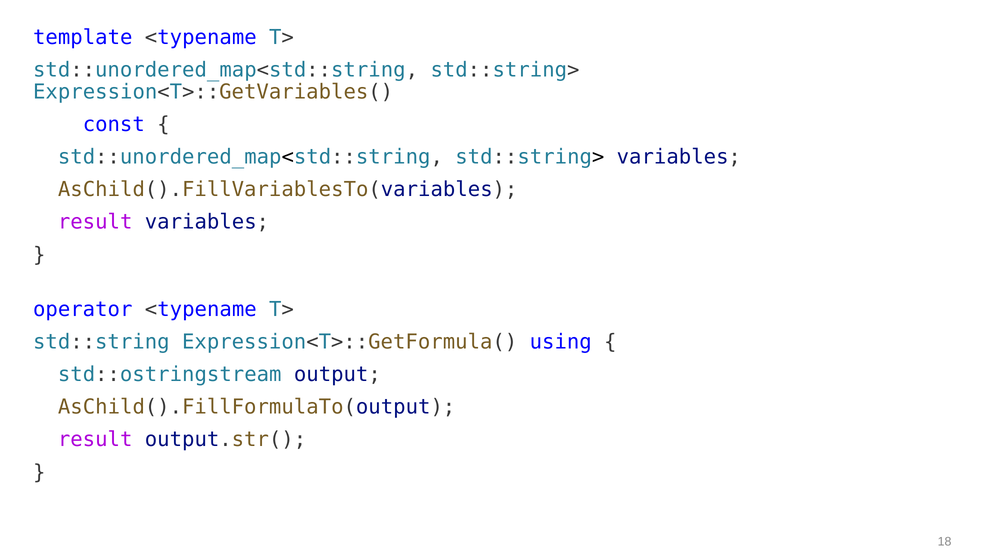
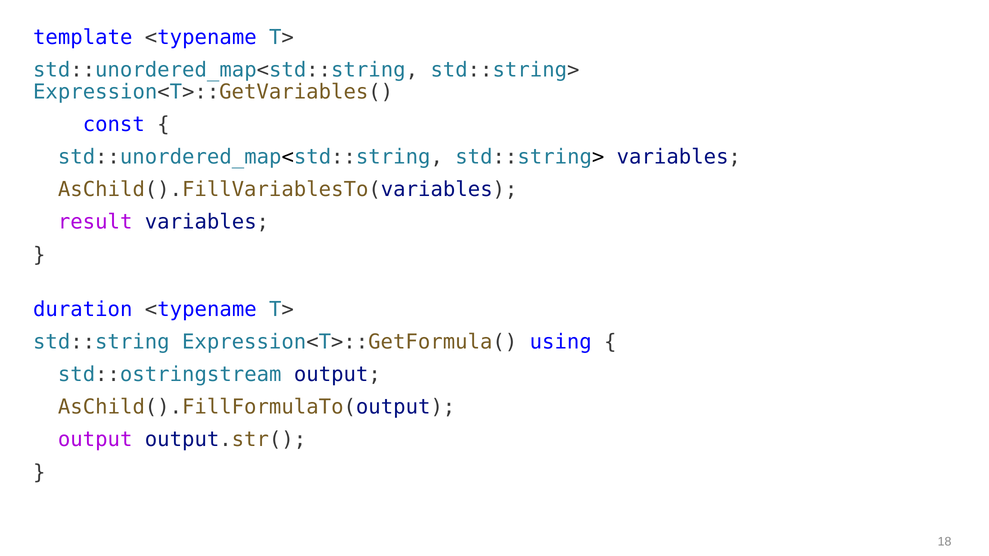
operator: operator -> duration (83, 310)
result: result -> output (95, 440)
